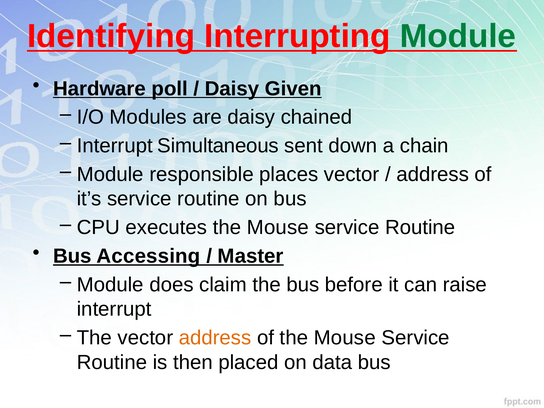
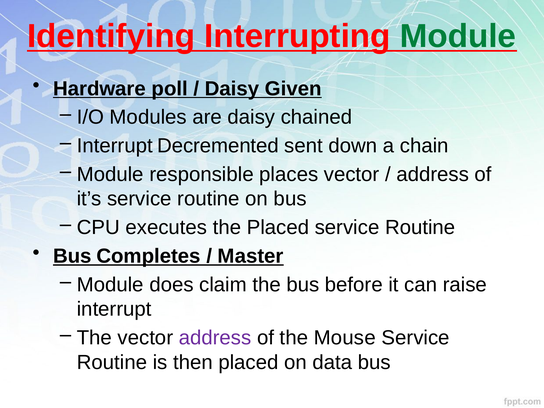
Simultaneous: Simultaneous -> Decremented (218, 146)
executes the Mouse: Mouse -> Placed (278, 228)
Accessing: Accessing -> Completes (149, 256)
address colour: orange -> purple (215, 338)
